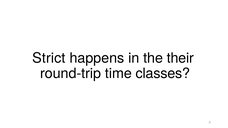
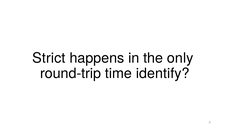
their: their -> only (180, 58)
classes: classes -> identify (163, 74)
